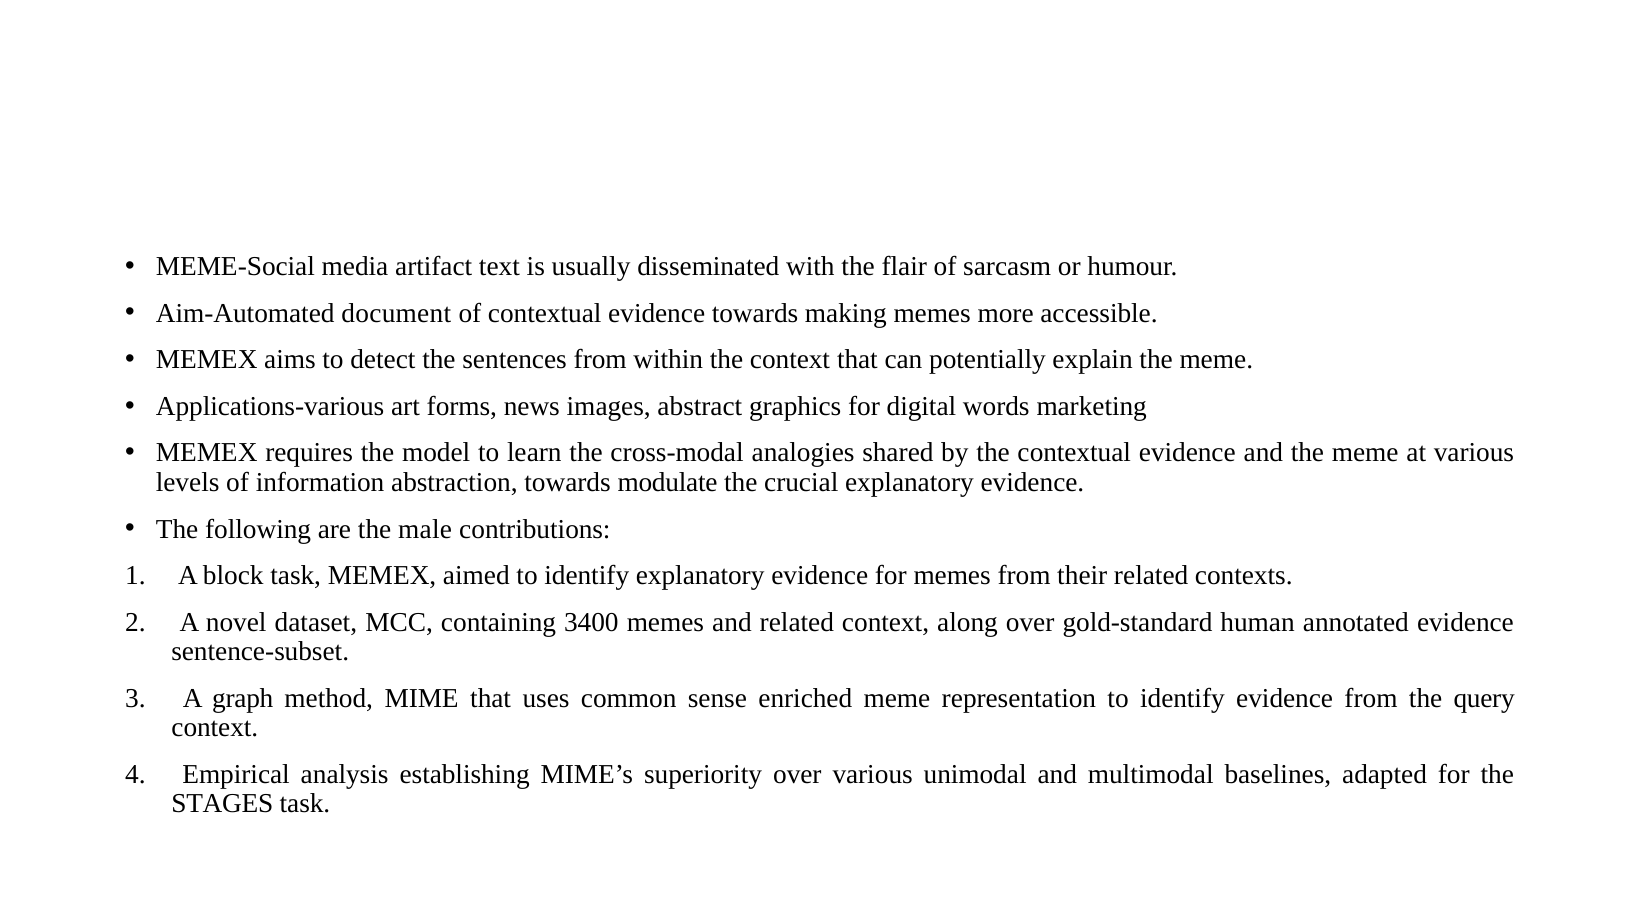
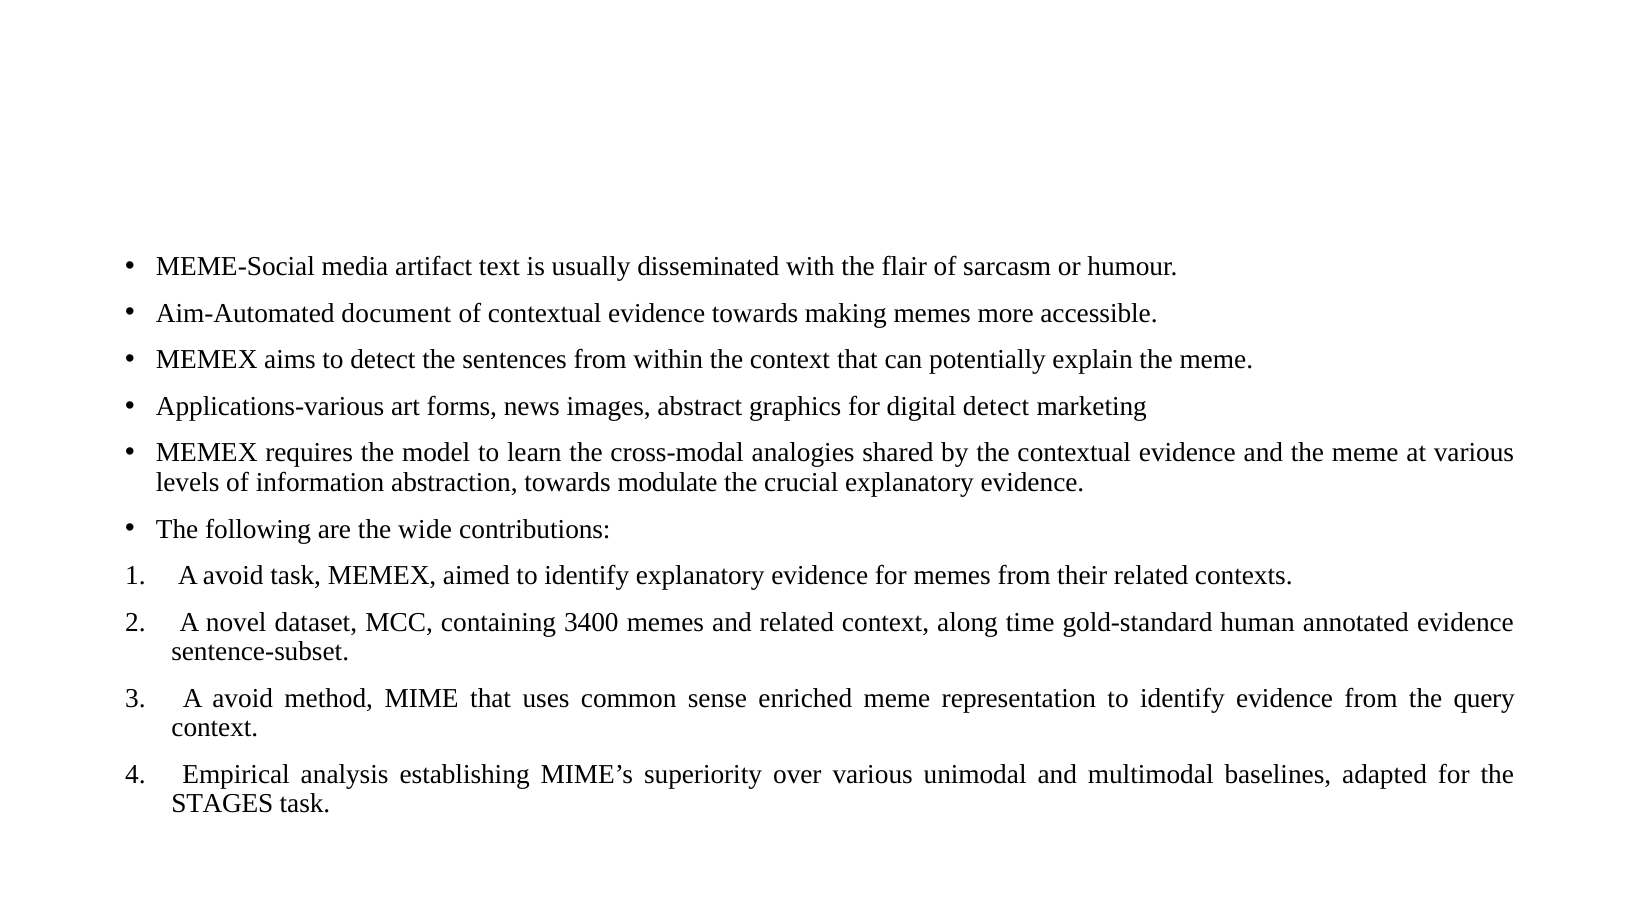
digital words: words -> detect (996, 407)
male: male -> wide (425, 529)
block: block -> avoid (233, 576)
along over: over -> time (1030, 623)
graph: graph -> avoid (243, 699)
